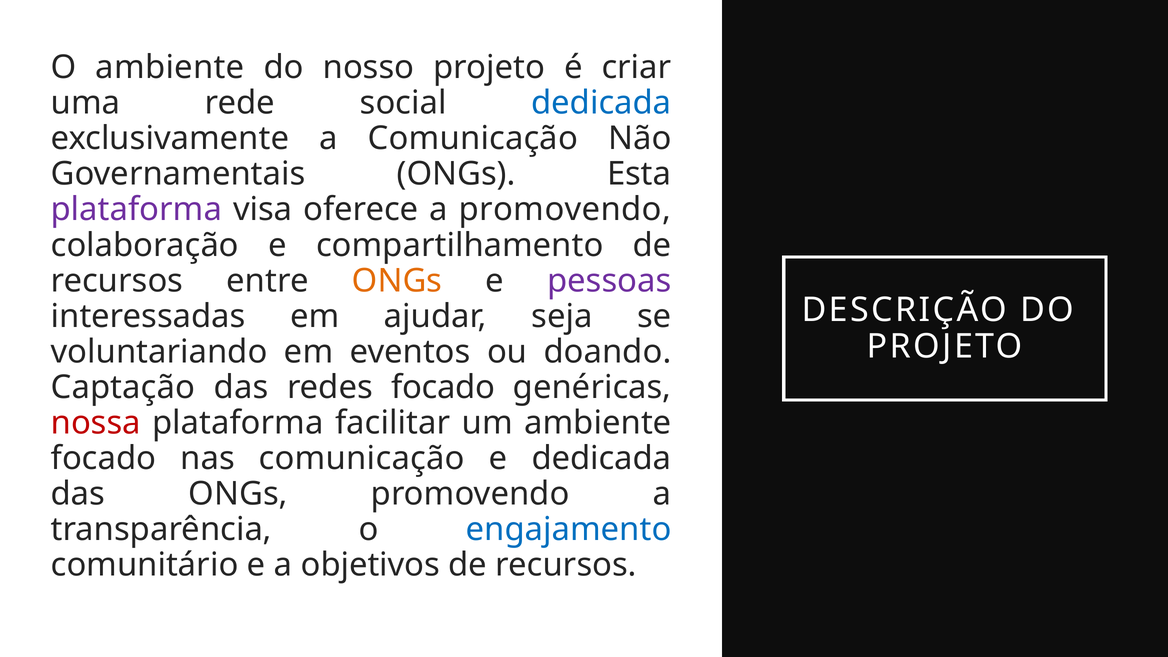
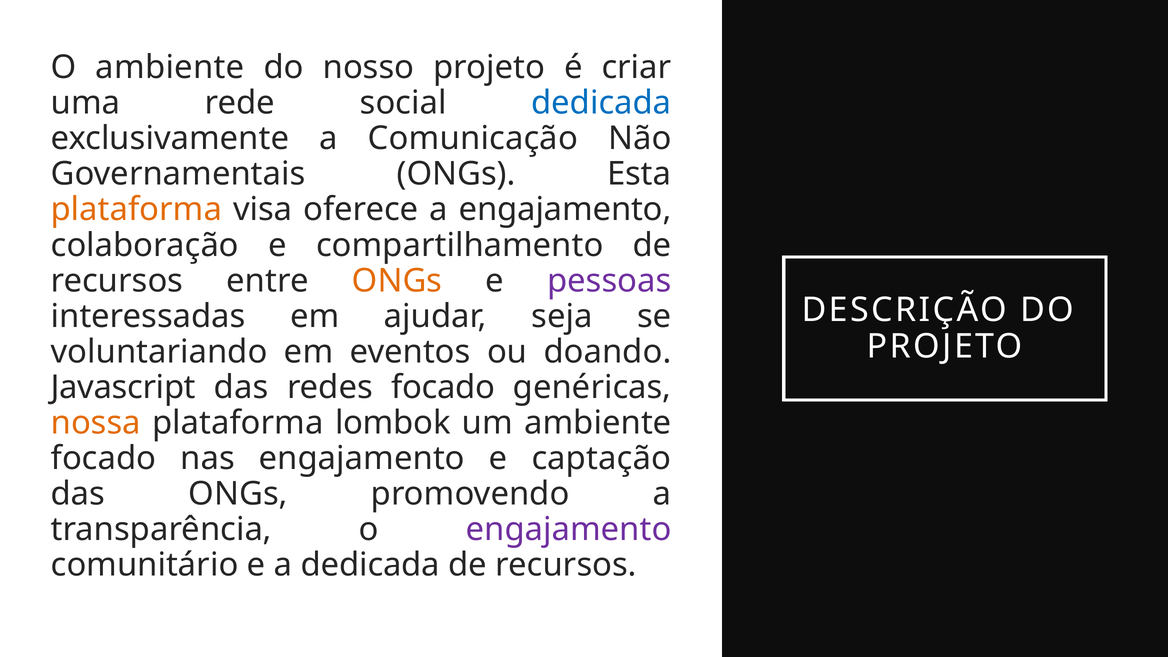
plataforma colour: purple -> orange (136, 210)
a promovendo: promovendo -> engajamento (565, 210)
Captação: Captação -> Javascript (123, 387)
nossa colour: red -> orange (96, 423)
facilitar: facilitar -> lombok (393, 423)
nas comunicação: comunicação -> engajamento (362, 458)
e dedicada: dedicada -> captação (601, 458)
engajamento colour: blue -> purple (569, 529)
a objetivos: objetivos -> dedicada (370, 565)
